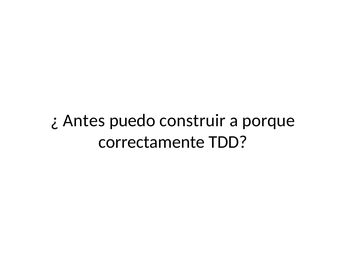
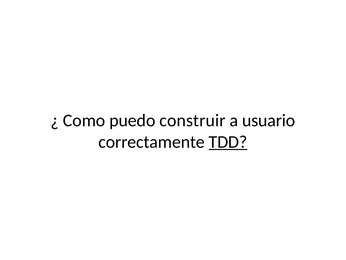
Antes: Antes -> Como (84, 120)
porque: porque -> usuario (269, 120)
TDD underline: none -> present (228, 142)
